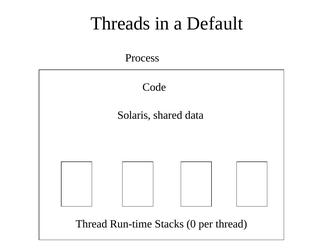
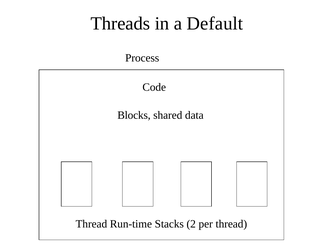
Solaris: Solaris -> Blocks (134, 115)
0: 0 -> 2 (191, 223)
